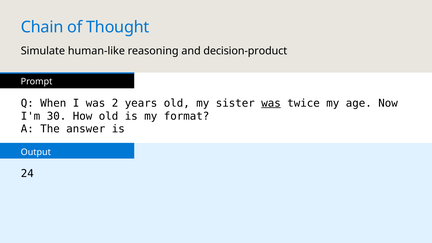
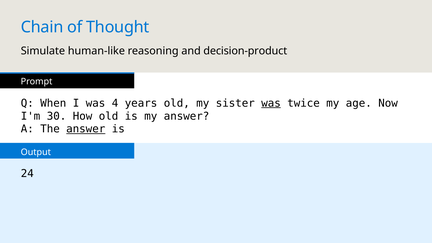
2: 2 -> 4 (115, 103)
my format: format -> answer (187, 116)
answer underline: none -> present (86, 129)
